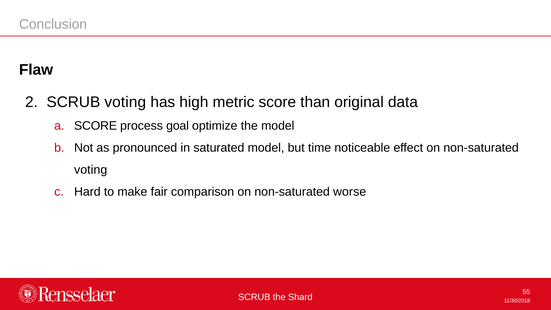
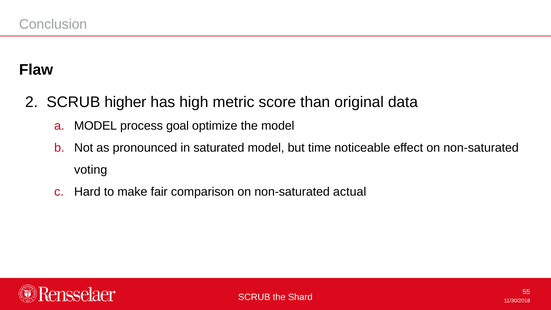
SCRUB voting: voting -> higher (125, 102)
SCORE: SCORE -> MODEL (96, 126)
worse: worse -> actual (350, 192)
